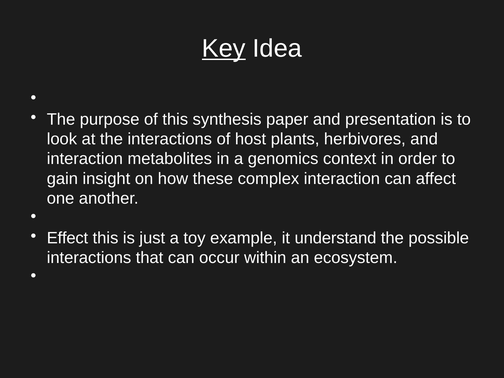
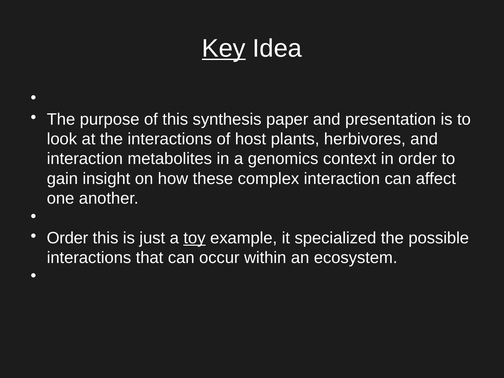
Effect: Effect -> Order (67, 238)
toy underline: none -> present (195, 238)
understand: understand -> specialized (335, 238)
